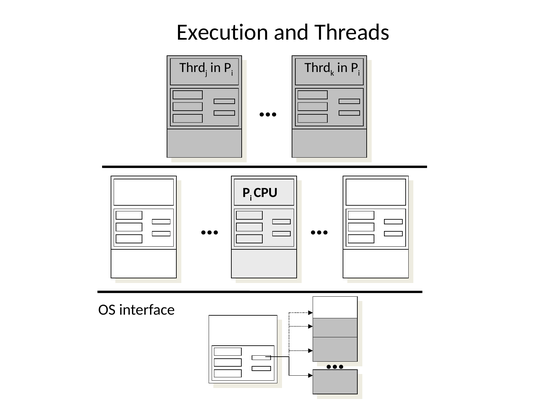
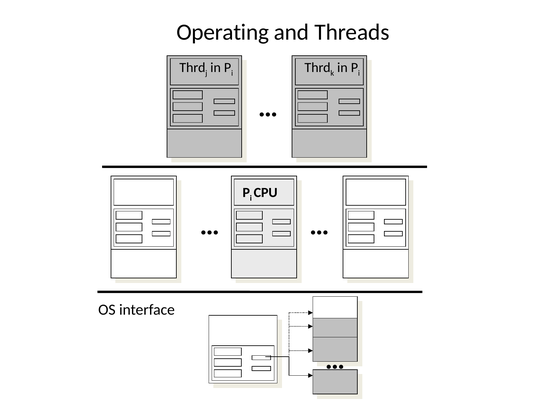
Execution: Execution -> Operating (223, 32)
